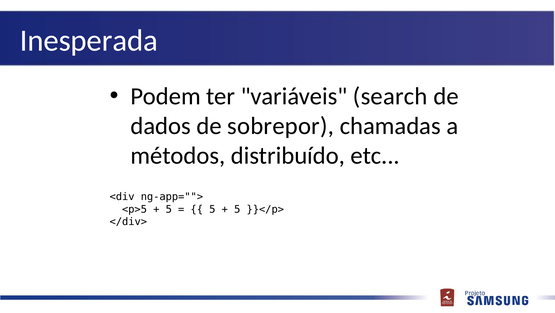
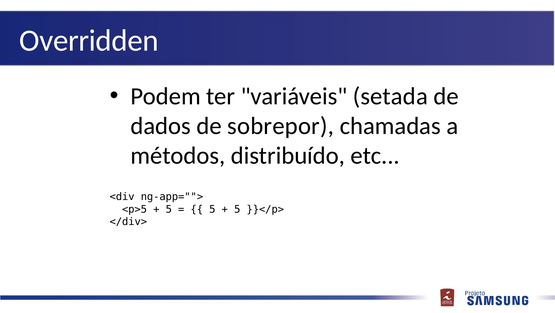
Inesperada: Inesperada -> Overridden (89, 41)
search: search -> setada (390, 96)
